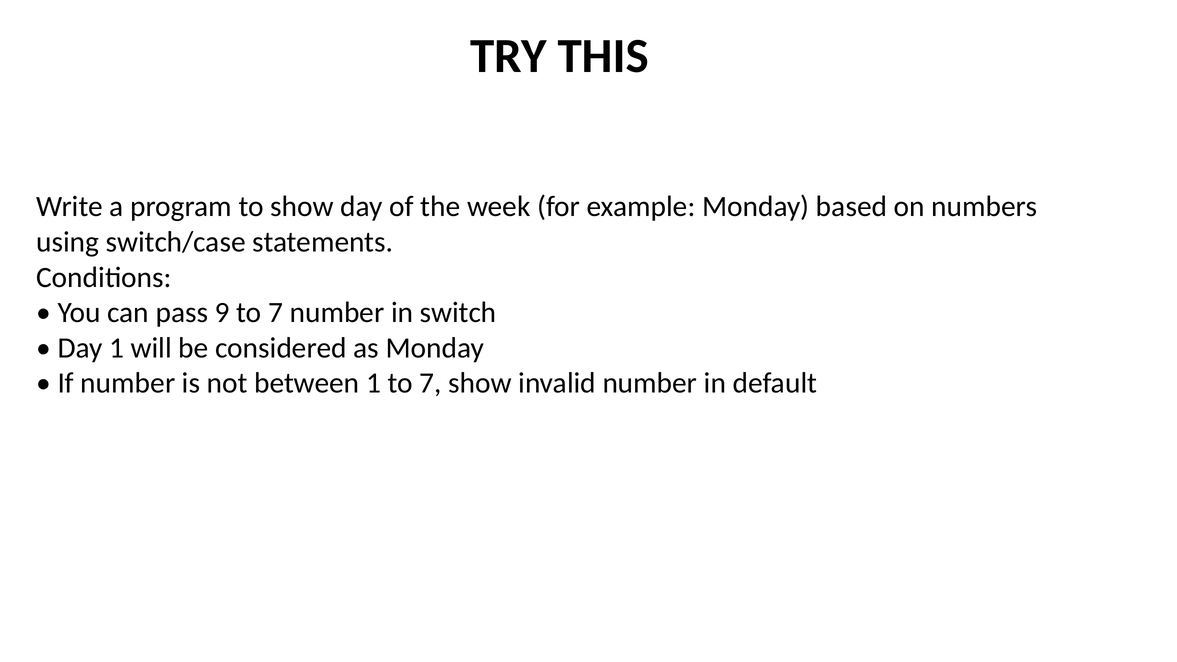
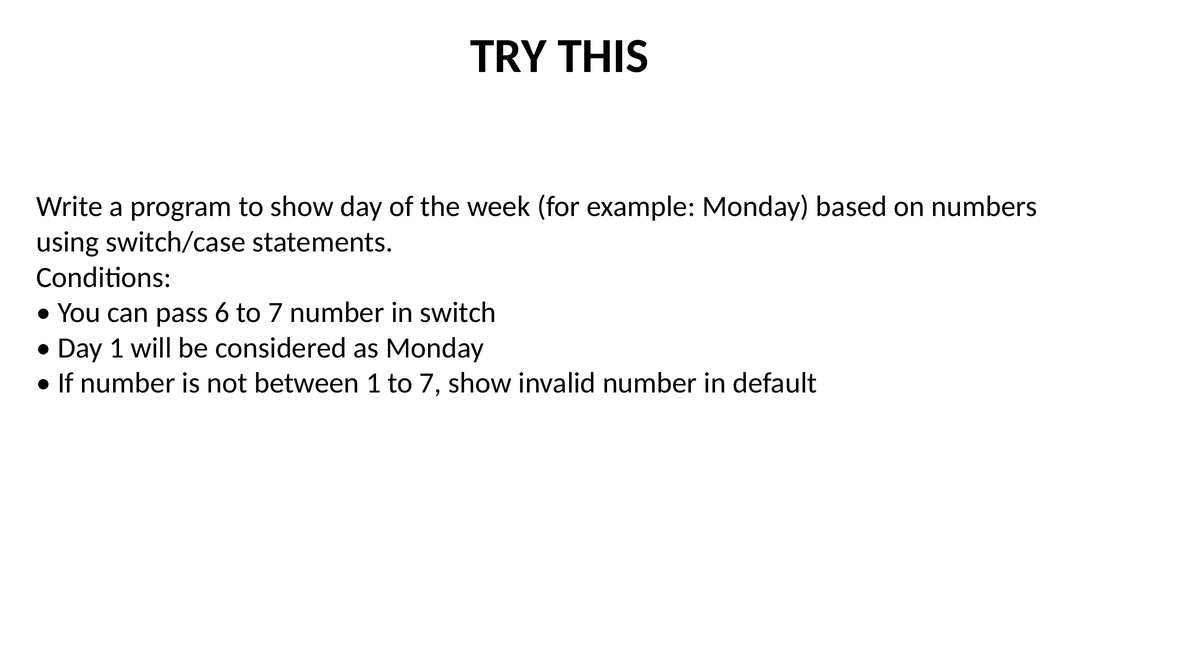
9: 9 -> 6 (222, 313)
